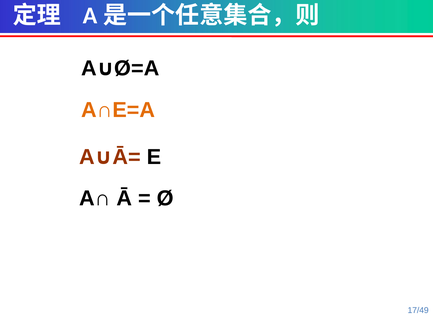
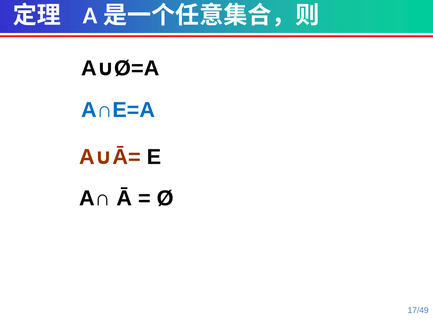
A∩E=A colour: orange -> blue (118, 110)
